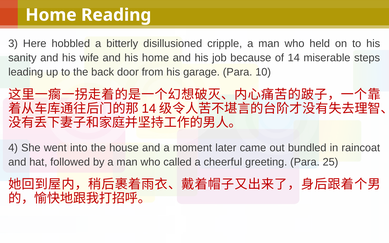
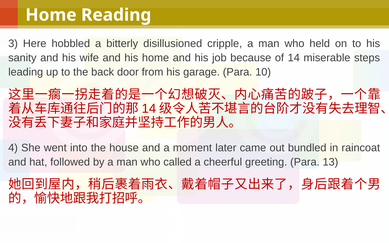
25: 25 -> 13 (330, 162)
